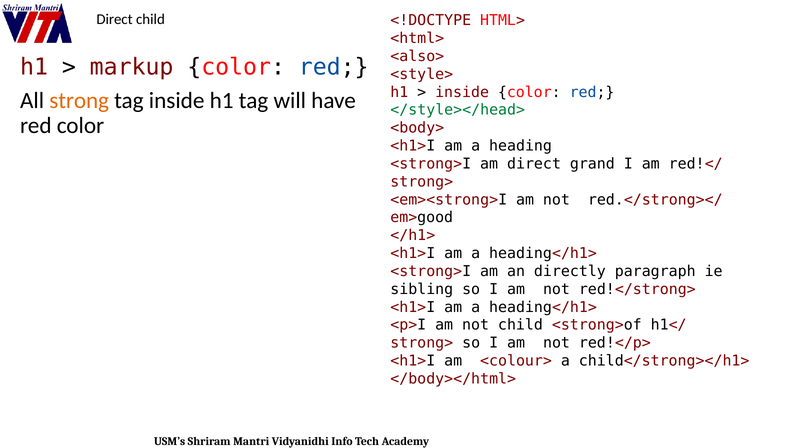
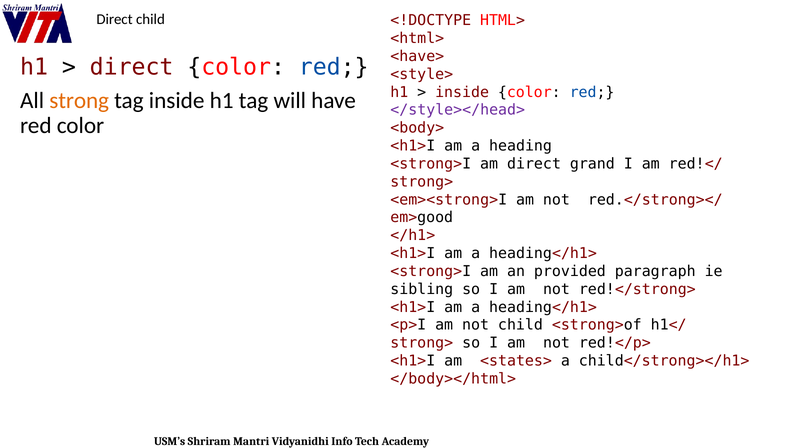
<also>: <also> -> <have> (417, 56)
markup: markup -> direct (132, 67)
</style></head> colour: green -> purple (458, 110)
directly: directly -> provided (570, 271)
<colour>: <colour> -> <states> (516, 361)
